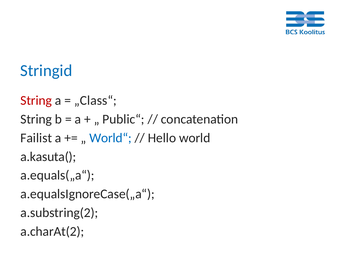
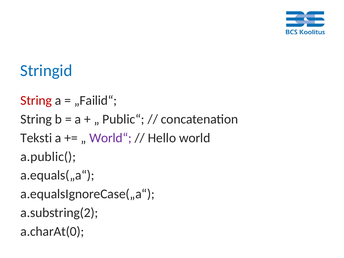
„Class“: „Class“ -> „Failid“ (96, 100)
Failist: Failist -> Teksti (36, 138)
World“ colour: blue -> purple (110, 138)
a.kasuta(: a.kasuta( -> a.public( (48, 157)
a.charAt(2: a.charAt(2 -> a.charAt(0 (52, 231)
